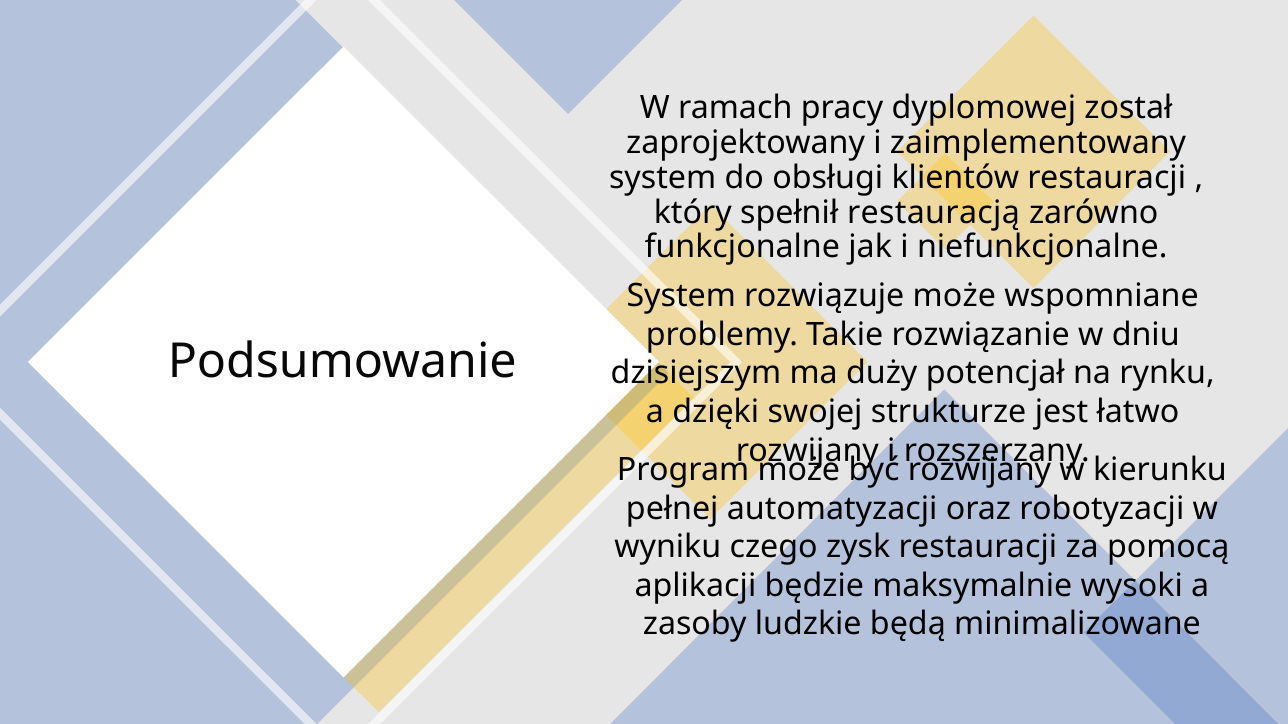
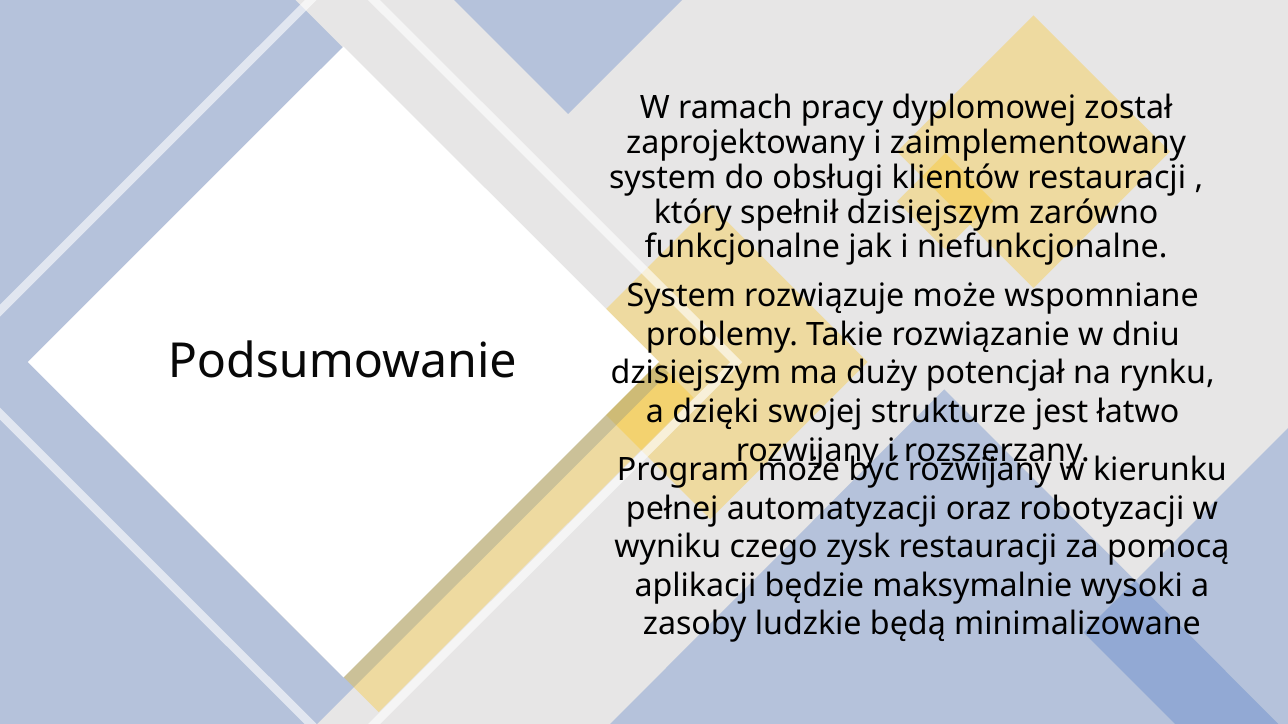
spełnił restauracją: restauracją -> dzisiejszym (933, 213)
